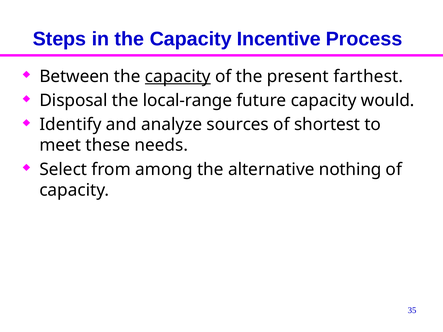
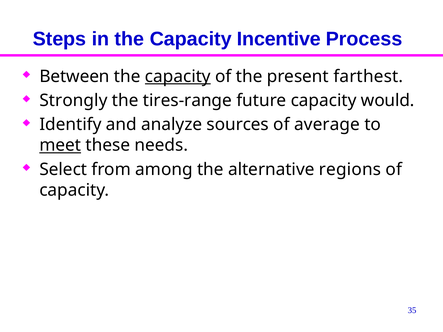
Disposal: Disposal -> Strongly (73, 101)
local-range: local-range -> tires-range (187, 101)
shortest: shortest -> average (327, 125)
meet underline: none -> present (60, 145)
nothing: nothing -> regions (350, 170)
